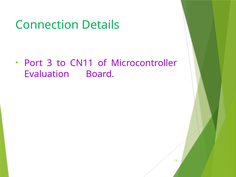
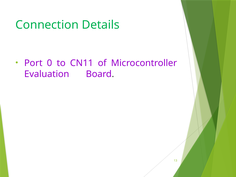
3: 3 -> 0 (50, 63)
